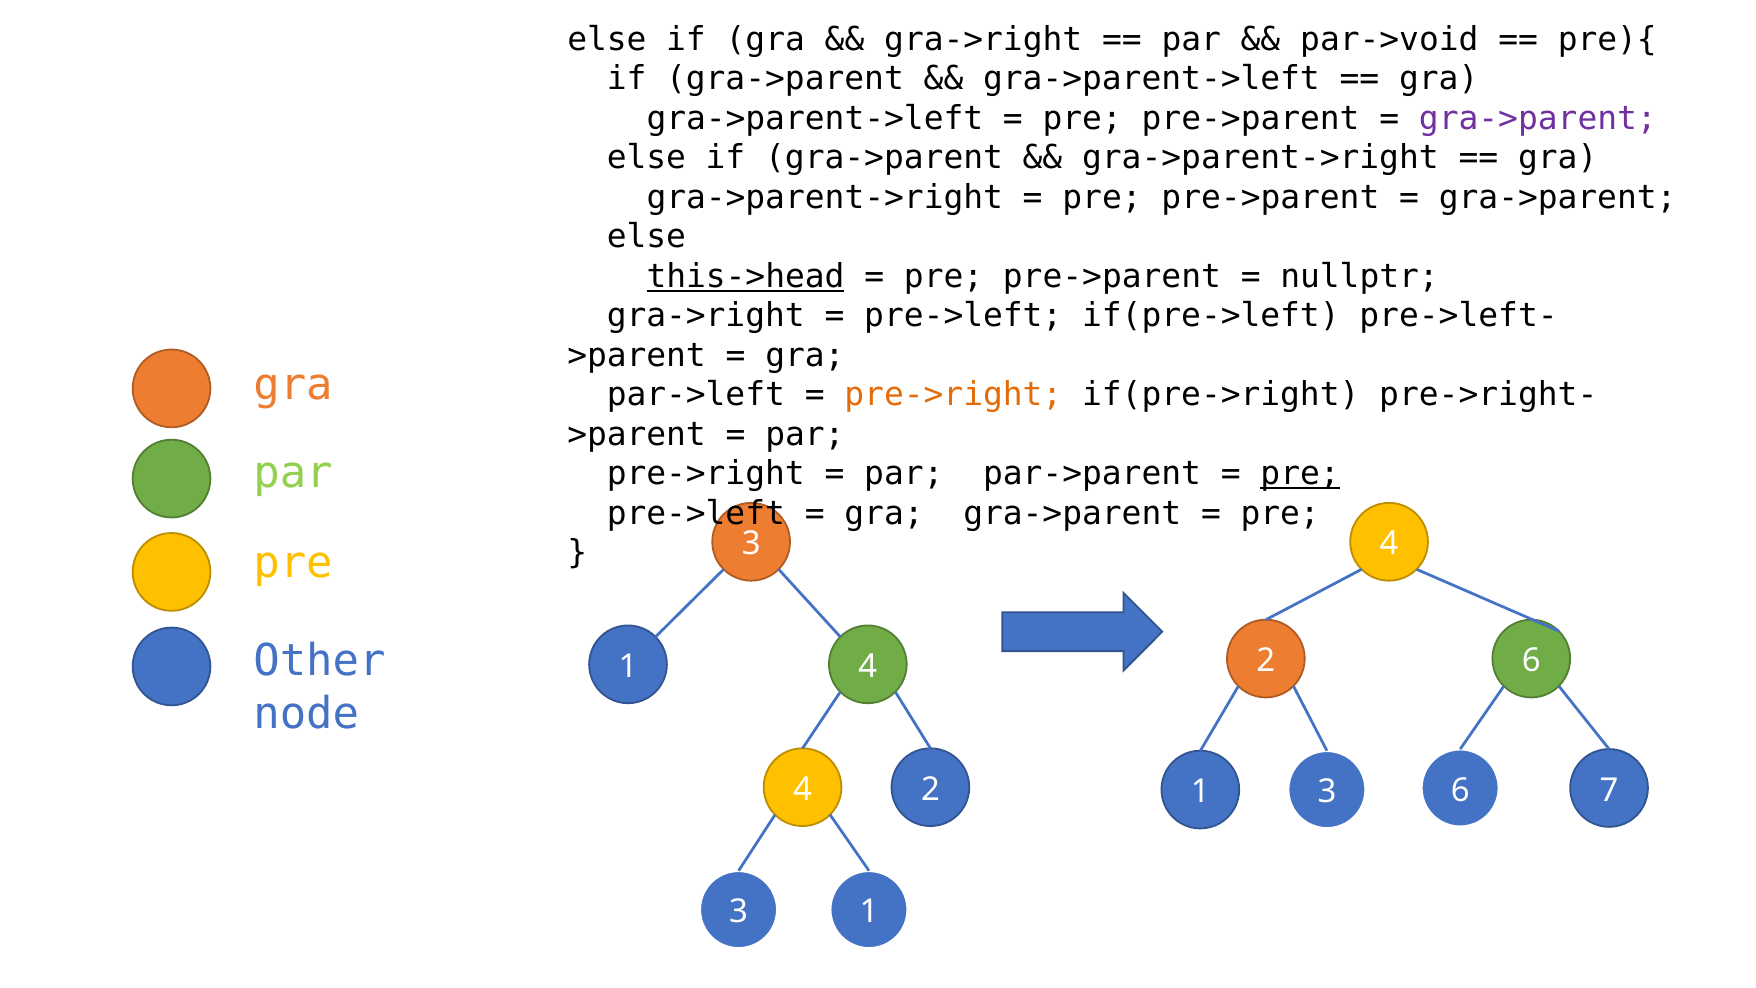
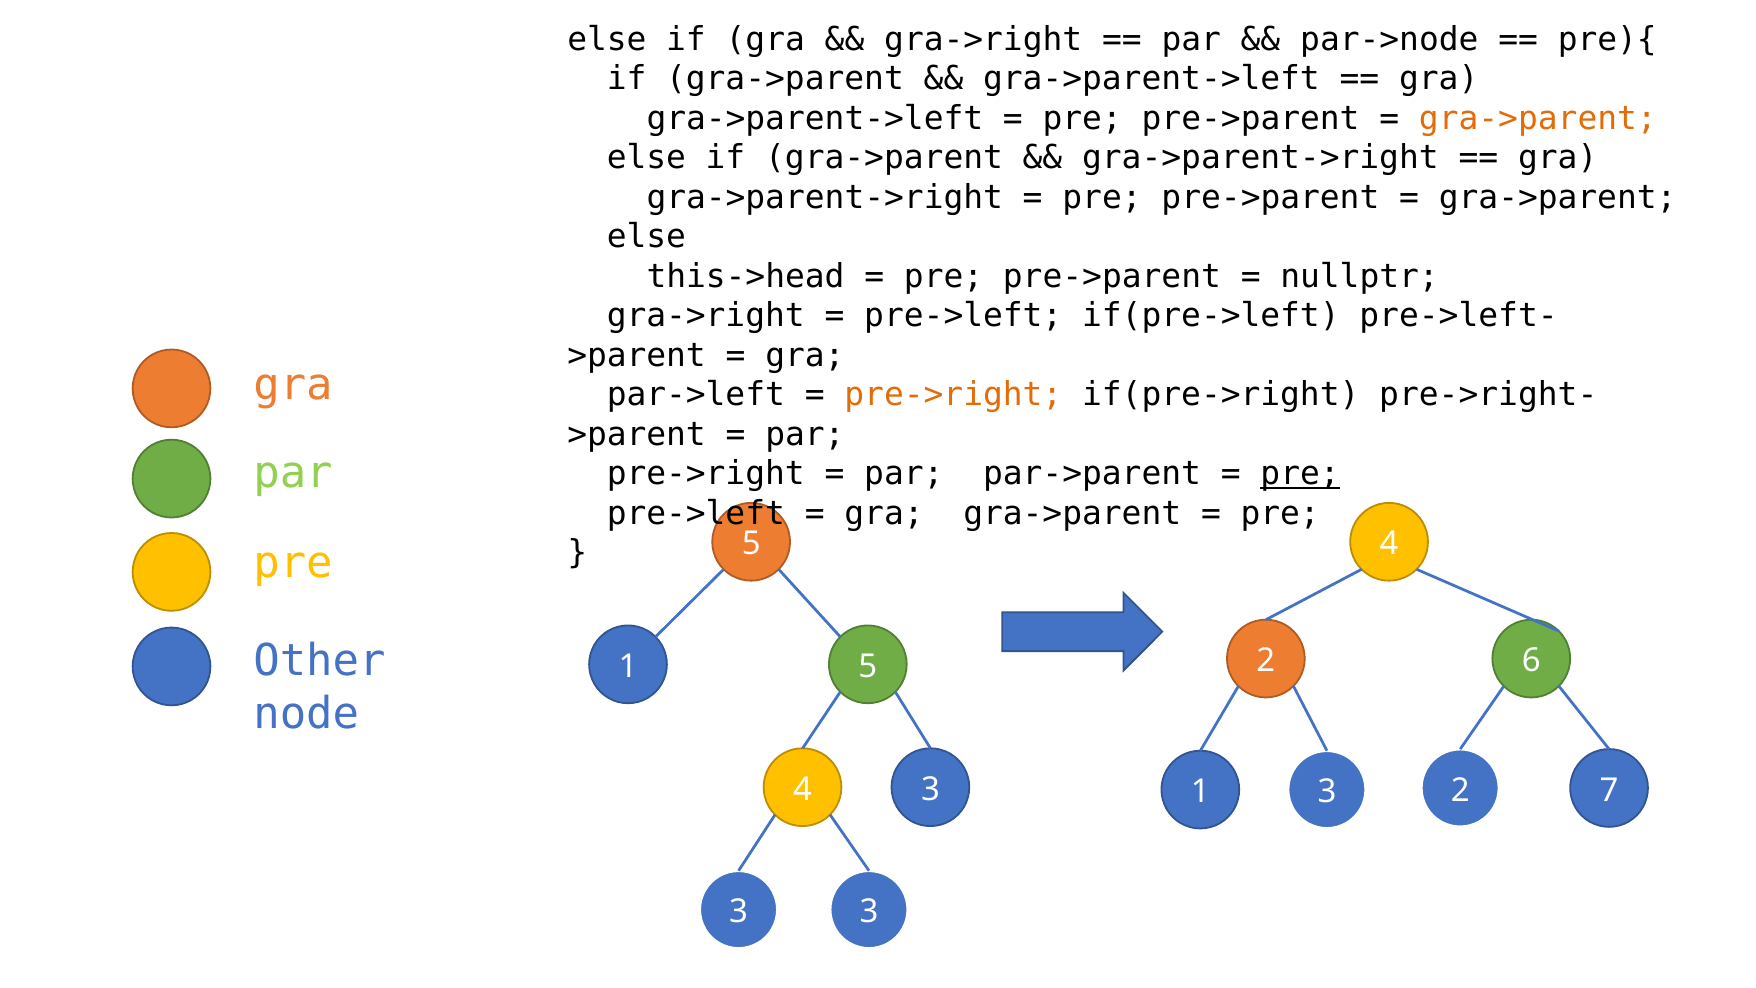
par->void: par->void -> par->node (1389, 39)
gra->parent colour: purple -> orange (1538, 118)
this->head underline: present -> none (746, 276)
pre 3: 3 -> 5 (751, 544)
1 4: 4 -> 5 (868, 666)
4 2: 2 -> 3 (930, 789)
3 6: 6 -> 2 (1460, 790)
1: 1 -> 3 (869, 912)
